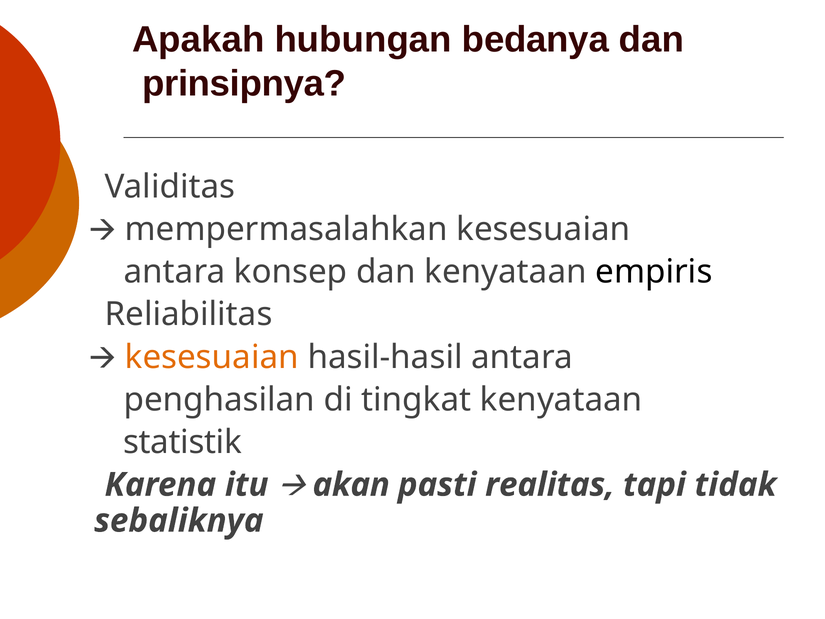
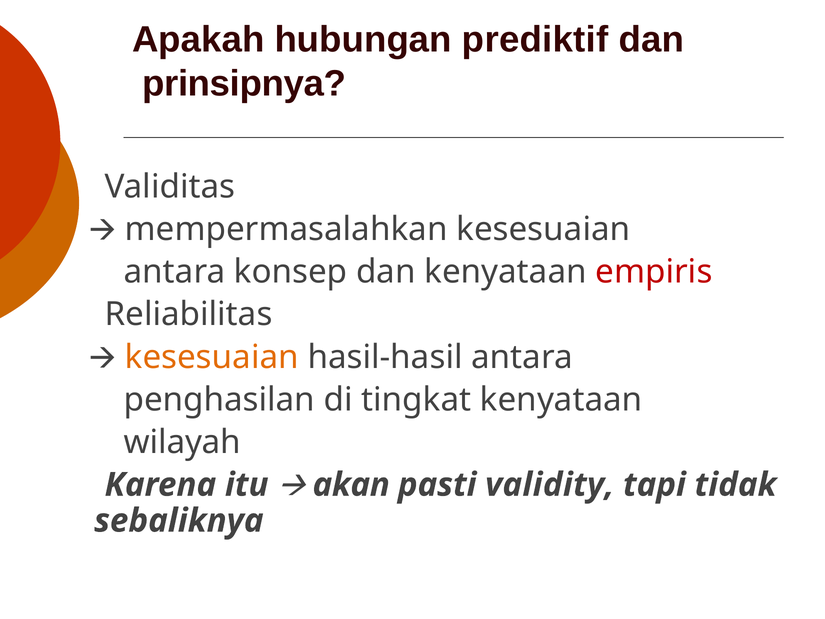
bedanya: bedanya -> prediktif (535, 40)
empiris colour: black -> red (654, 272)
statistik: statistik -> wilayah (182, 442)
realitas: realitas -> validity (550, 485)
